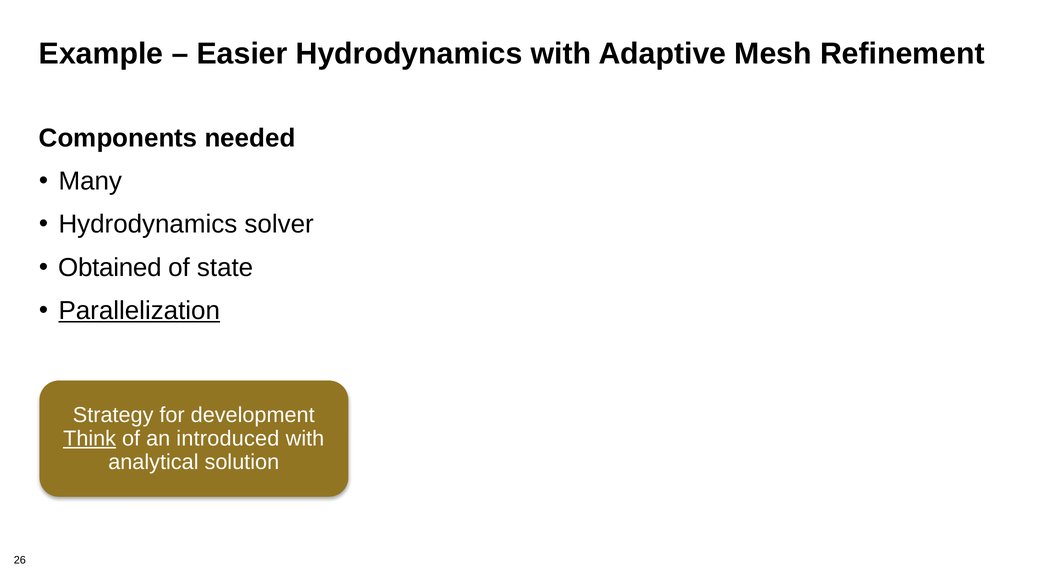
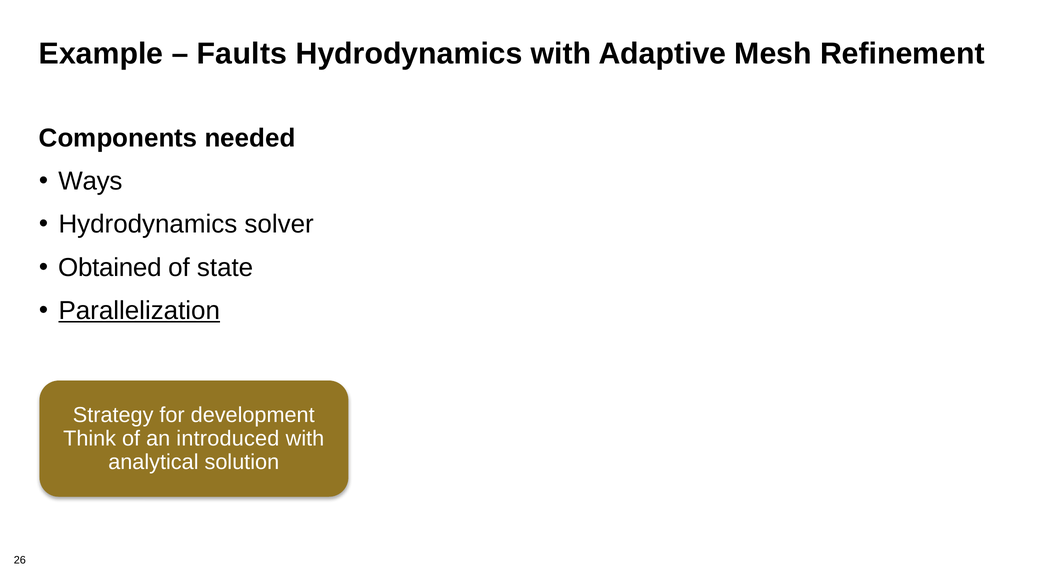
Easier: Easier -> Faults (242, 54)
Many: Many -> Ways (90, 181)
Think underline: present -> none (90, 439)
